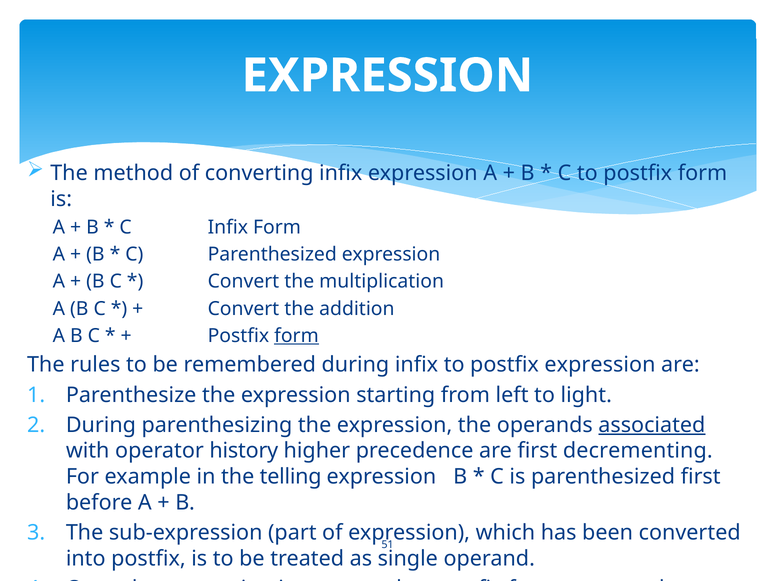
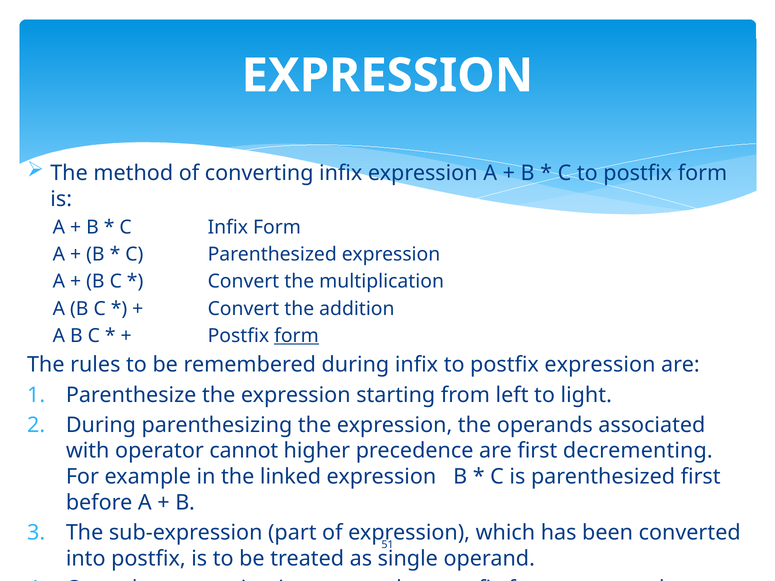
associated underline: present -> none (652, 425)
history: history -> cannot (244, 451)
telling: telling -> linked (291, 477)
